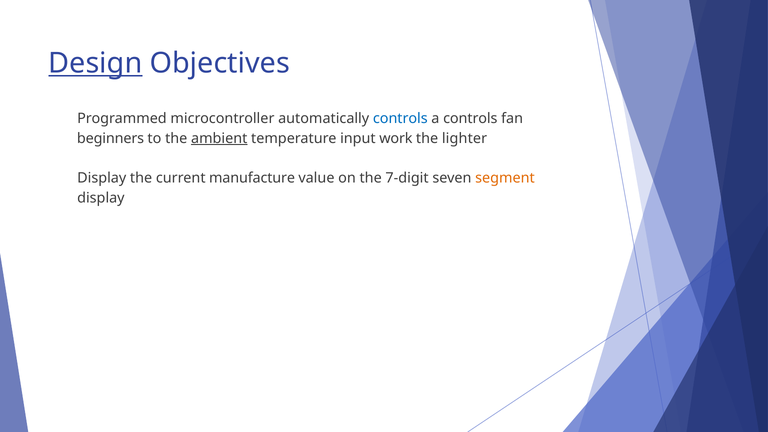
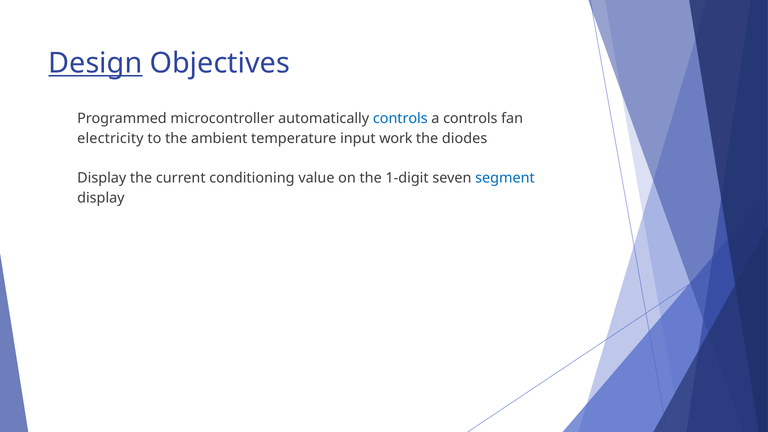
beginners: beginners -> electricity (110, 138)
ambient underline: present -> none (219, 138)
lighter: lighter -> diodes (465, 138)
manufacture: manufacture -> conditioning (252, 178)
7-digit: 7-digit -> 1-digit (407, 178)
segment colour: orange -> blue (505, 178)
